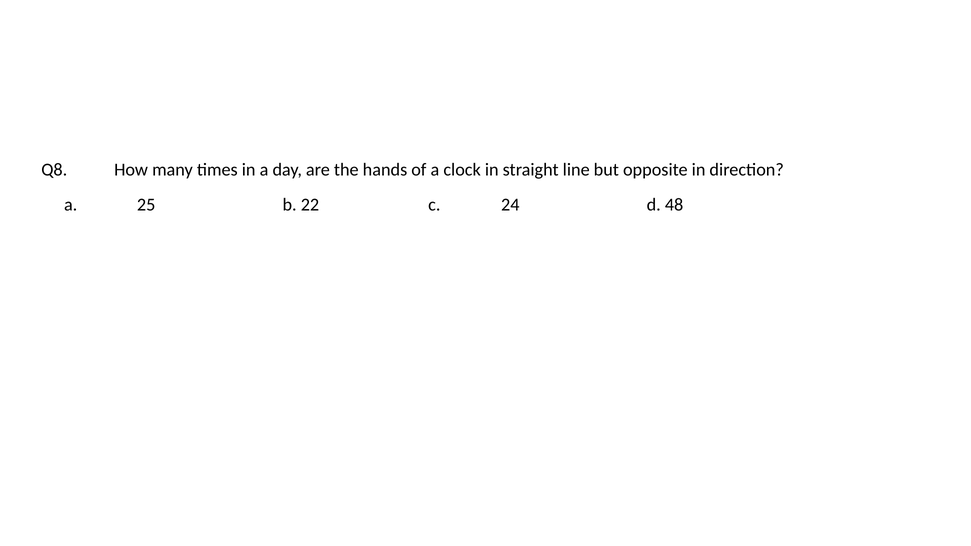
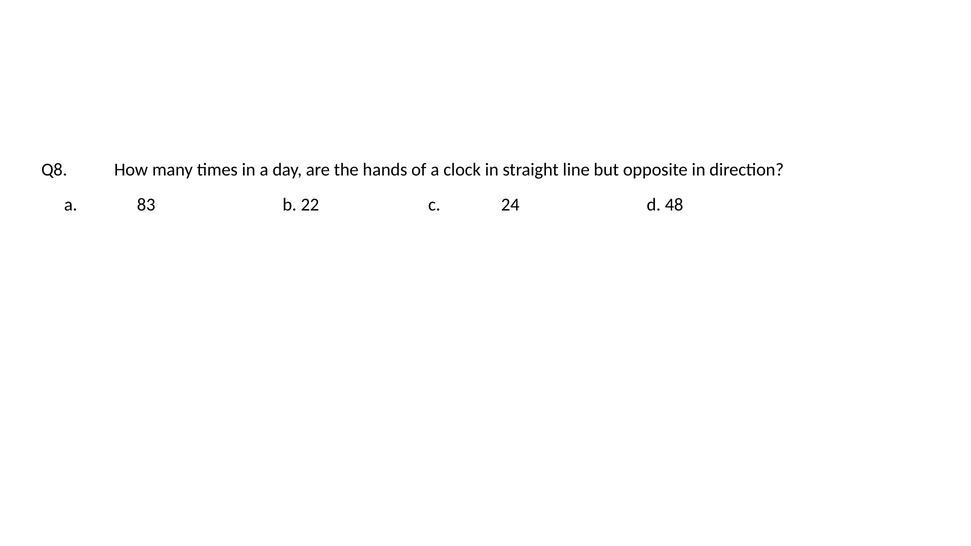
25: 25 -> 83 (146, 205)
